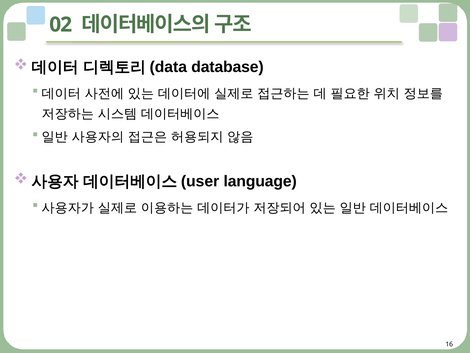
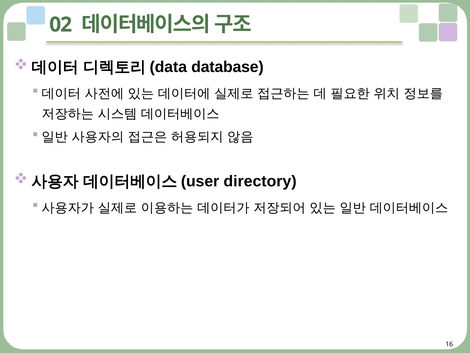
language: language -> directory (260, 181)
